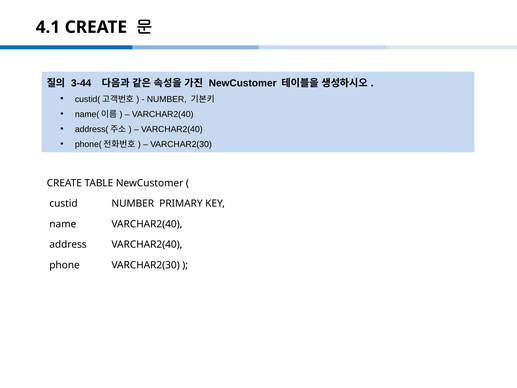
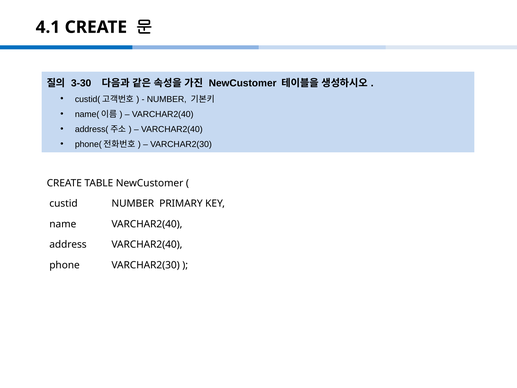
3-44: 3-44 -> 3-30 (81, 83)
